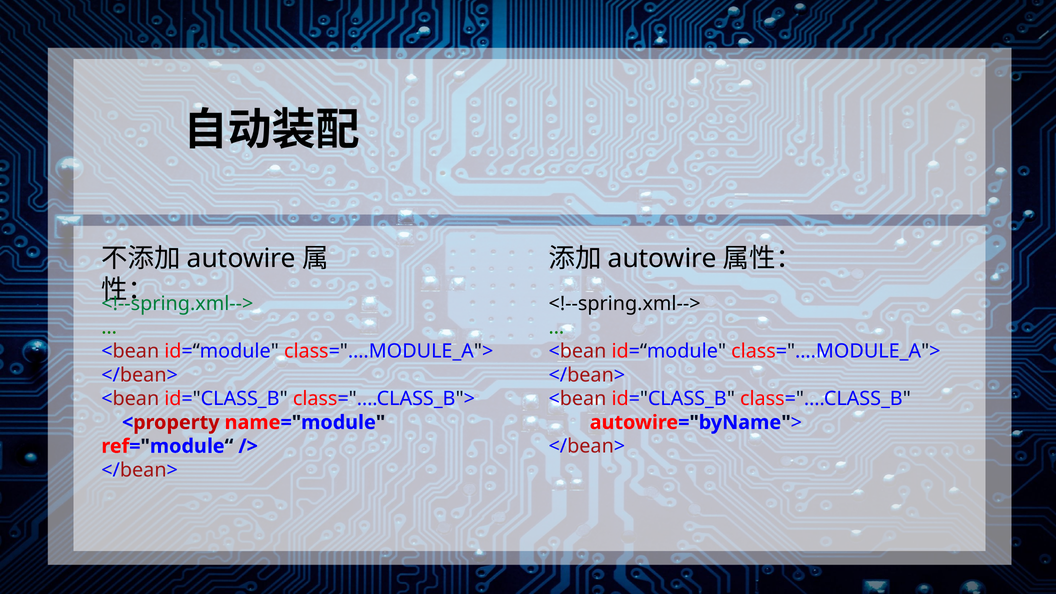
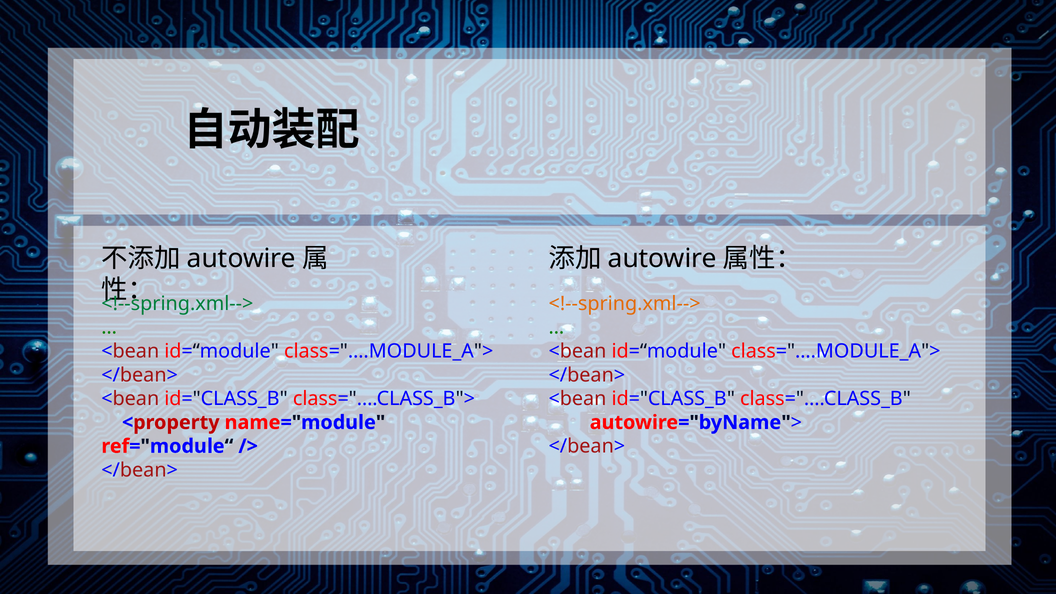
<!--spring.xml--> colour: black -> orange (625, 304)
